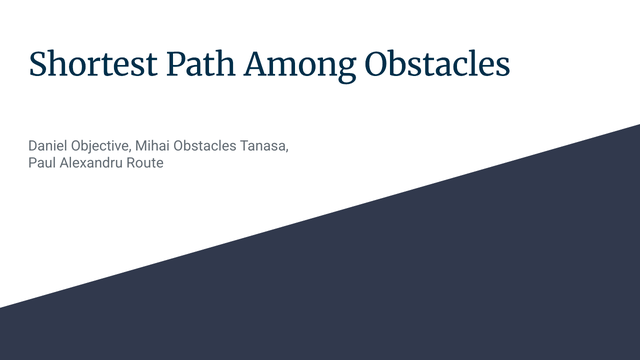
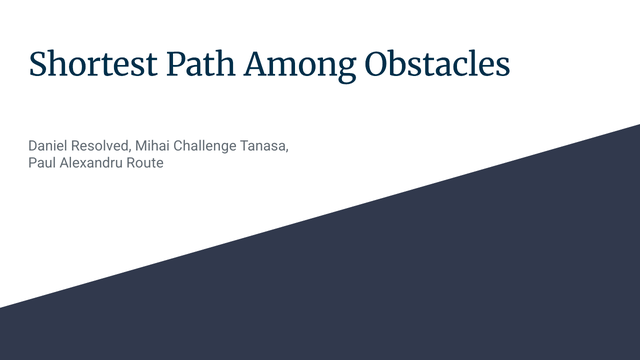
Objective: Objective -> Resolved (101, 146)
Mihai Obstacles: Obstacles -> Challenge (205, 146)
